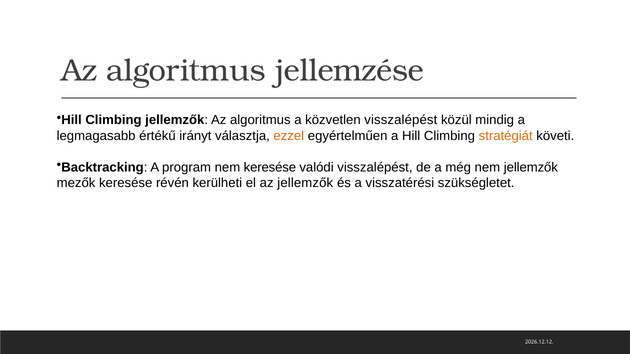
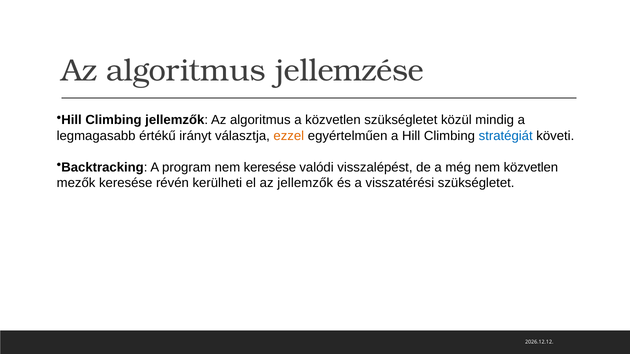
közvetlen visszalépést: visszalépést -> szükségletet (401, 120)
stratégiát colour: orange -> blue (506, 136)
nem jellemzők: jellemzők -> közvetlen (531, 167)
